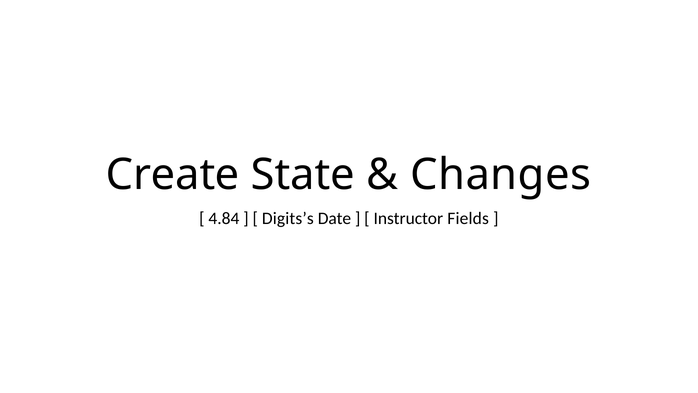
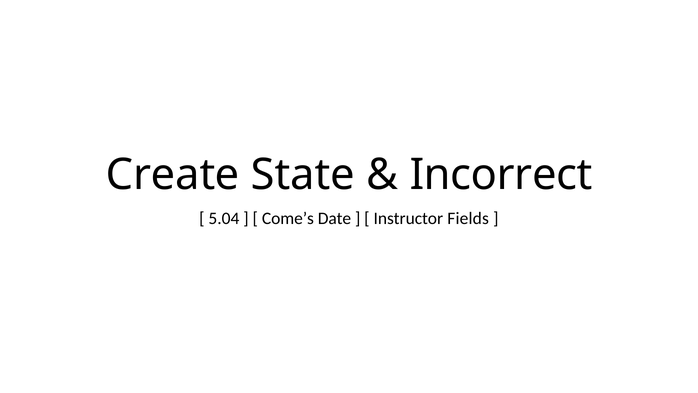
Changes: Changes -> Incorrect (501, 174)
4.84: 4.84 -> 5.04 (224, 218)
Digits’s: Digits’s -> Come’s (288, 218)
